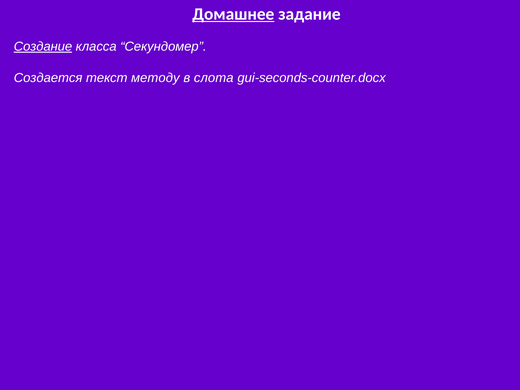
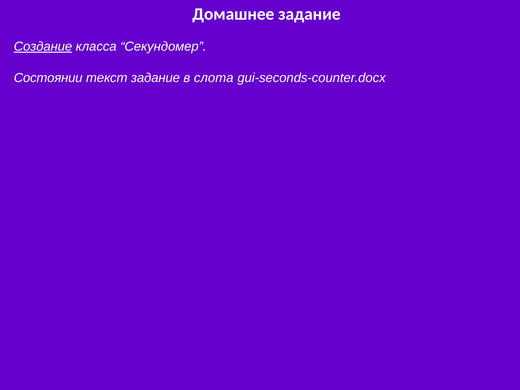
Домашнее underline: present -> none (233, 14)
Создается: Создается -> Состоянии (48, 78)
текст методу: методу -> задание (155, 78)
